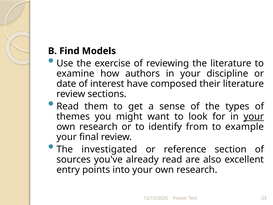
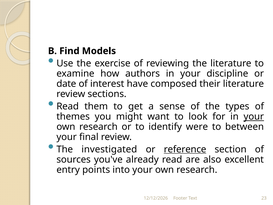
from: from -> were (197, 127)
example: example -> between (245, 127)
reference underline: none -> present (185, 149)
